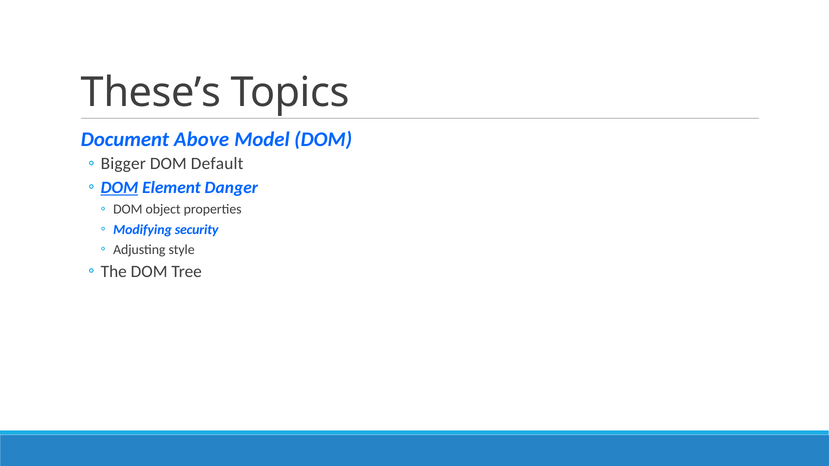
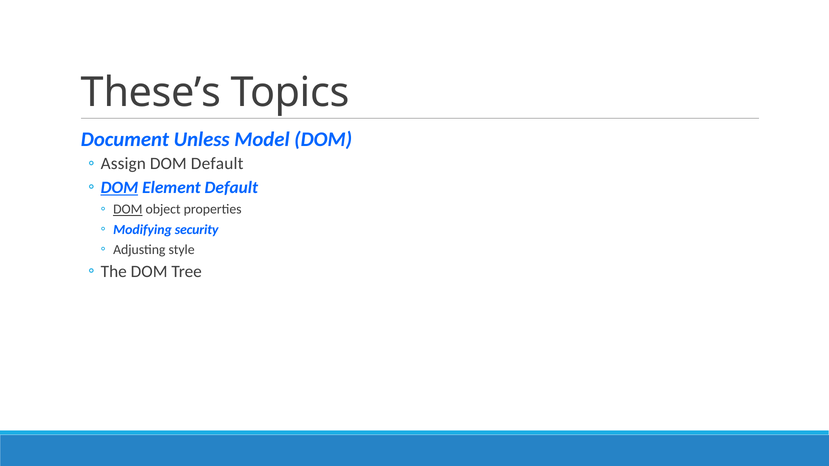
Above: Above -> Unless (202, 140)
Bigger: Bigger -> Assign (123, 164)
Element Danger: Danger -> Default (231, 188)
DOM underline: none -> present (128, 210)
